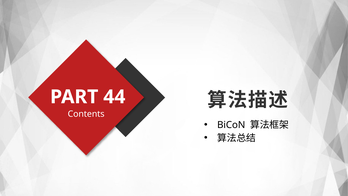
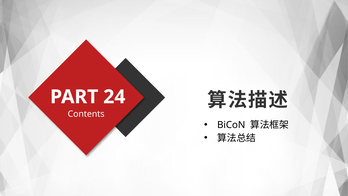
44: 44 -> 24 (114, 97)
